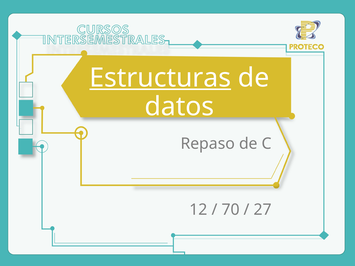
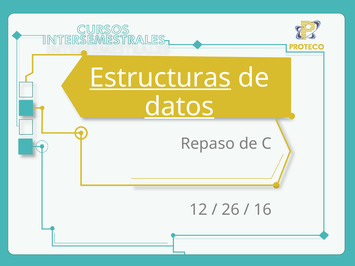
datos underline: none -> present (179, 107)
70: 70 -> 26 (231, 210)
27: 27 -> 16 (263, 210)
